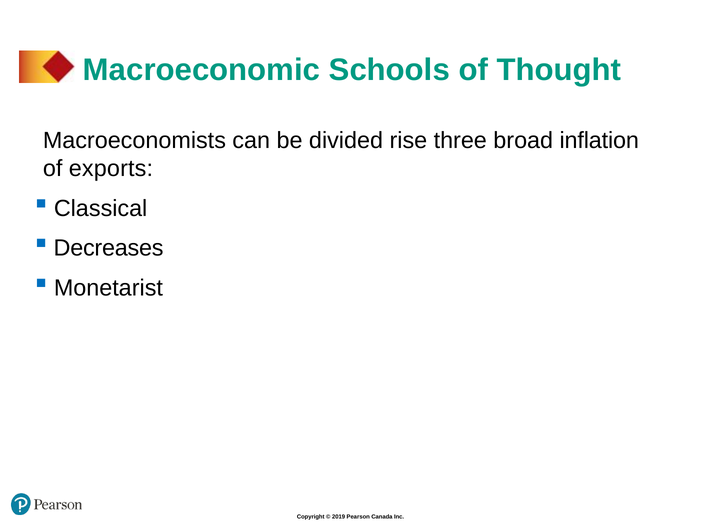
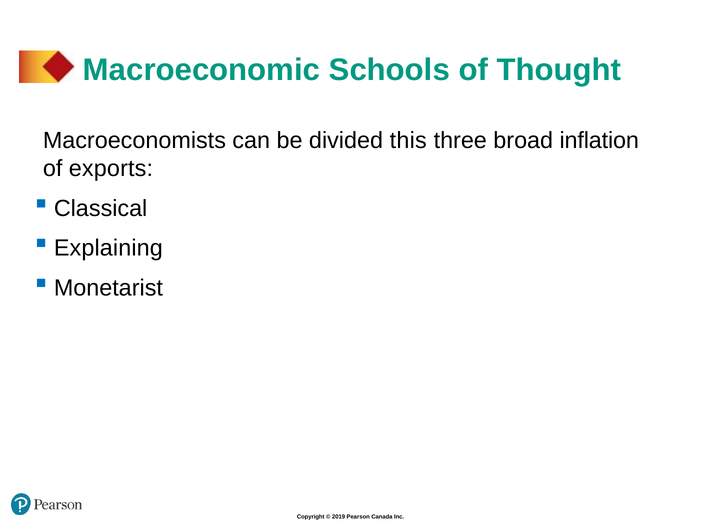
rise: rise -> this (408, 141)
Decreases: Decreases -> Explaining (108, 248)
